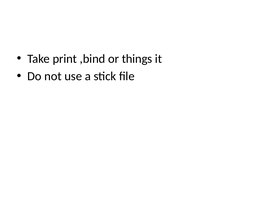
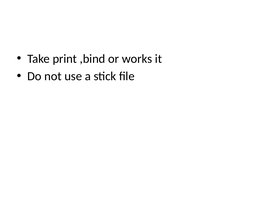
things: things -> works (137, 59)
